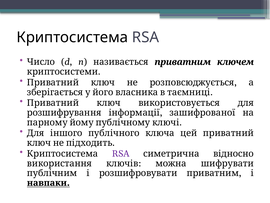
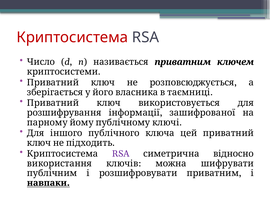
Криптосистема colour: black -> red (72, 37)
